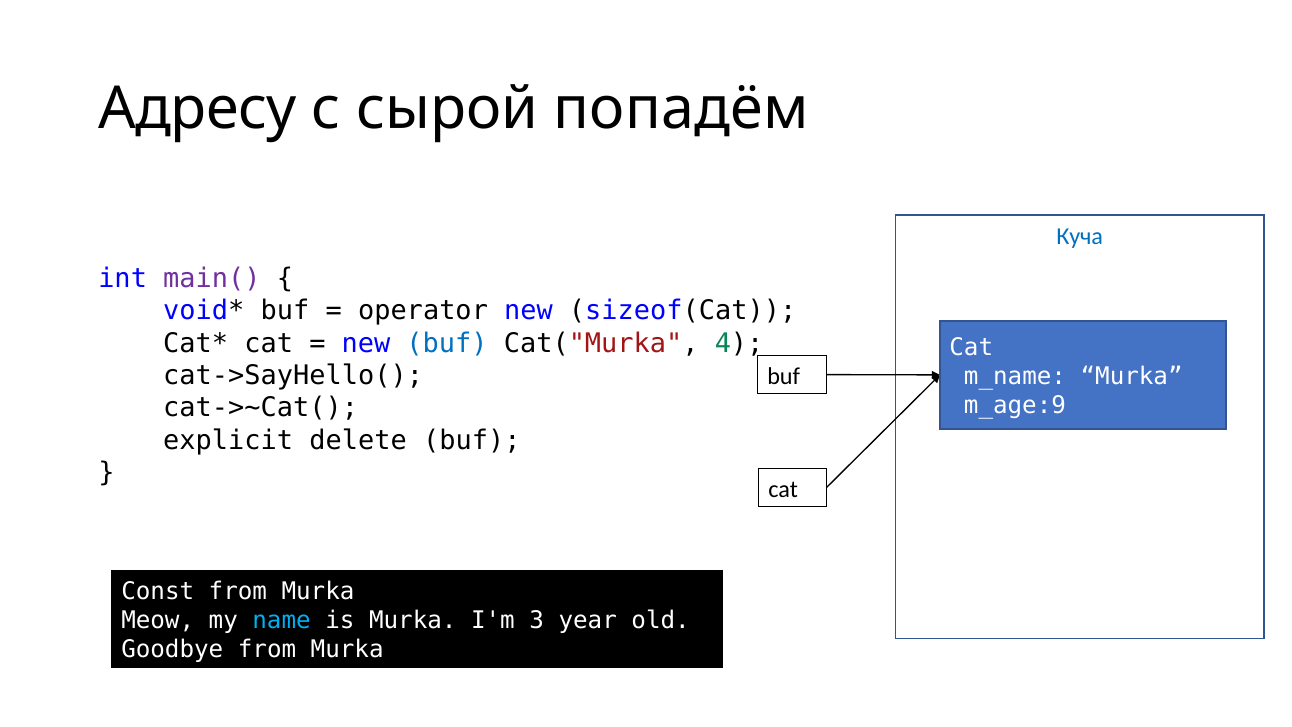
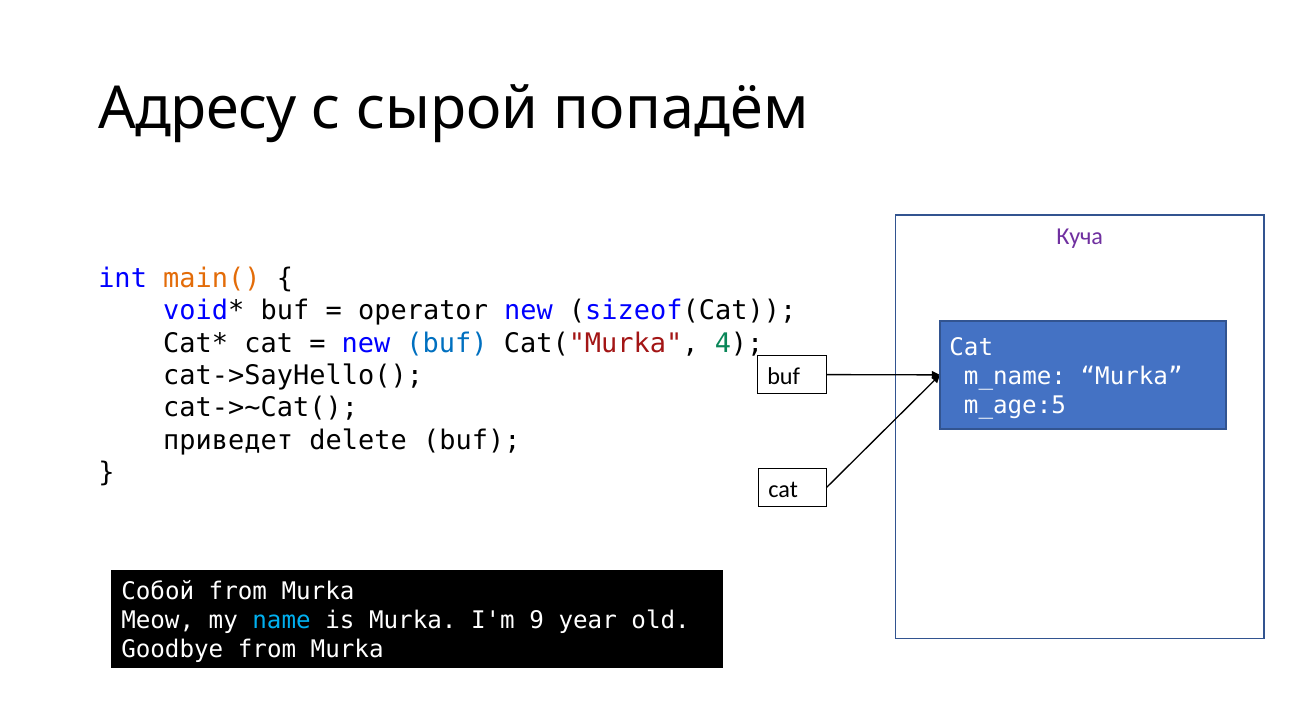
Куча colour: blue -> purple (1080, 236)
main( colour: purple -> orange (212, 279)
m_age:9: m_age:9 -> m_age:5 (1015, 406)
explicit: explicit -> приведет (228, 440)
Const: Const -> Собой (158, 591)
3: 3 -> 9 (537, 620)
